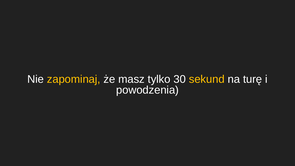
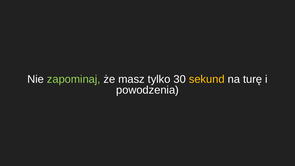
zapominaj colour: yellow -> light green (74, 79)
